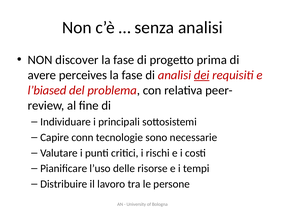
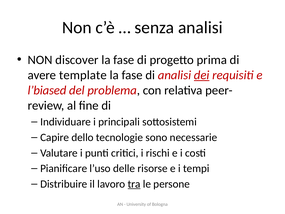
perceives: perceives -> template (83, 75)
conn: conn -> dello (83, 137)
tra underline: none -> present (134, 184)
